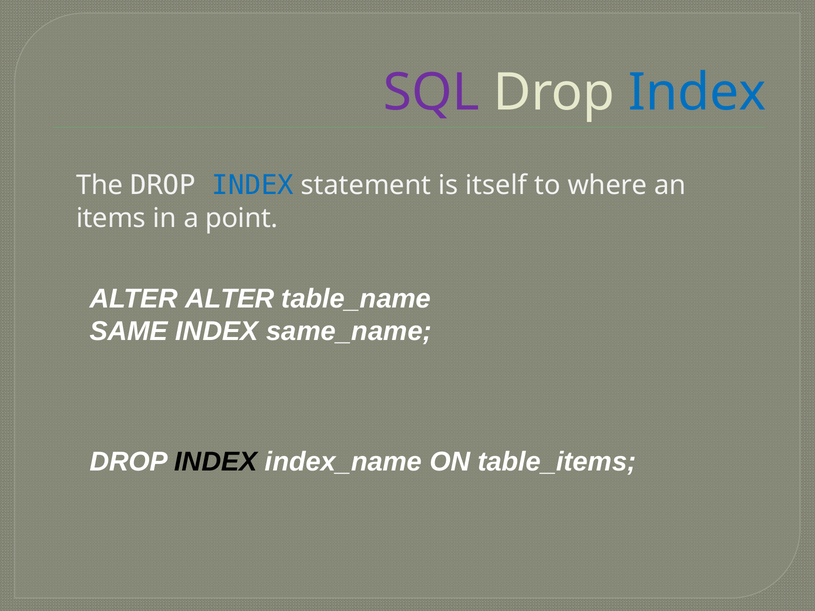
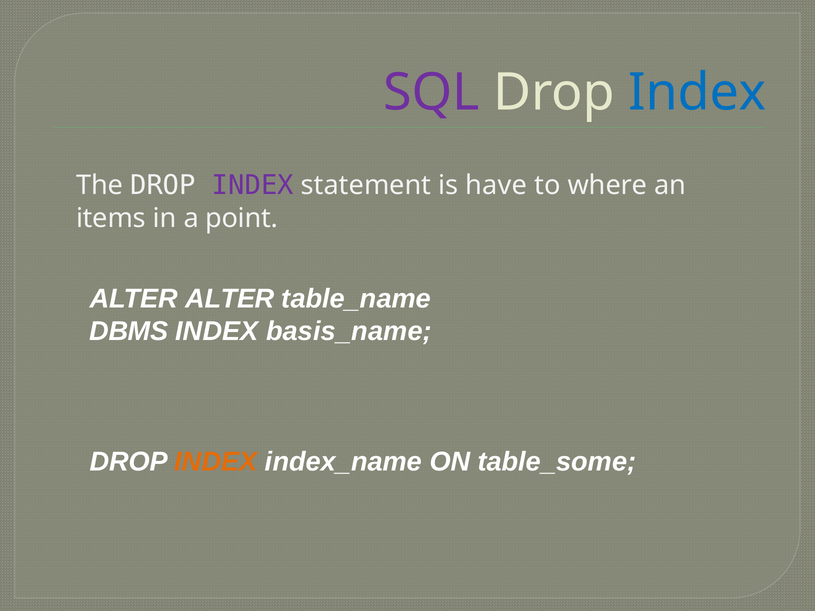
INDEX colour: blue -> purple (253, 186)
itself: itself -> have (496, 186)
SAME: SAME -> DBMS (129, 332)
same_name: same_name -> basis_name (349, 332)
INDEX colour: black -> orange (216, 462)
table_items: table_items -> table_some (557, 462)
